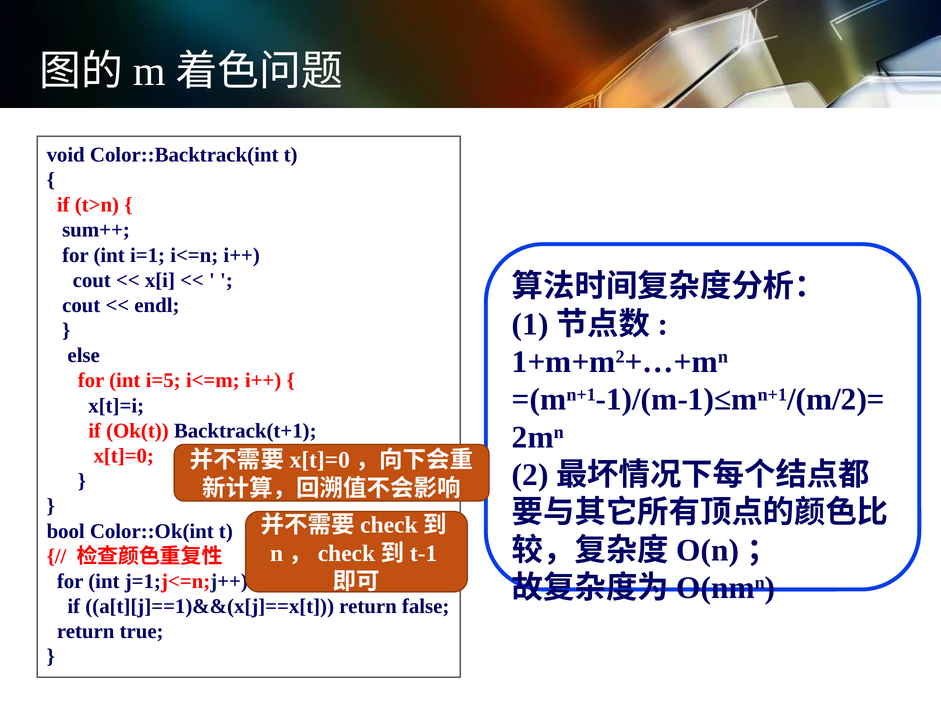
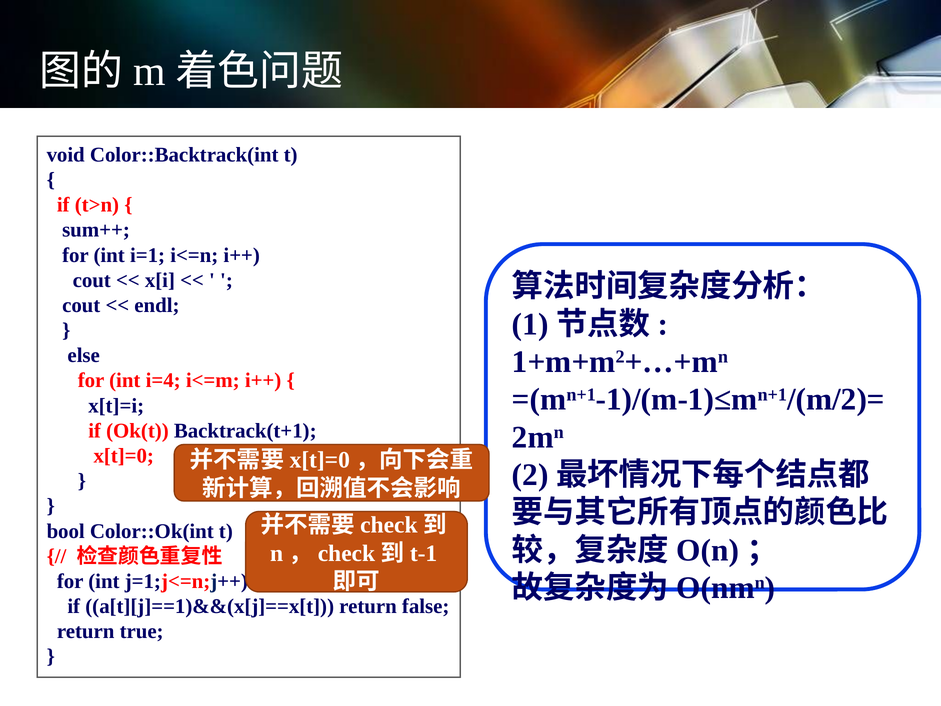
i=5: i=5 -> i=4 (163, 380)
